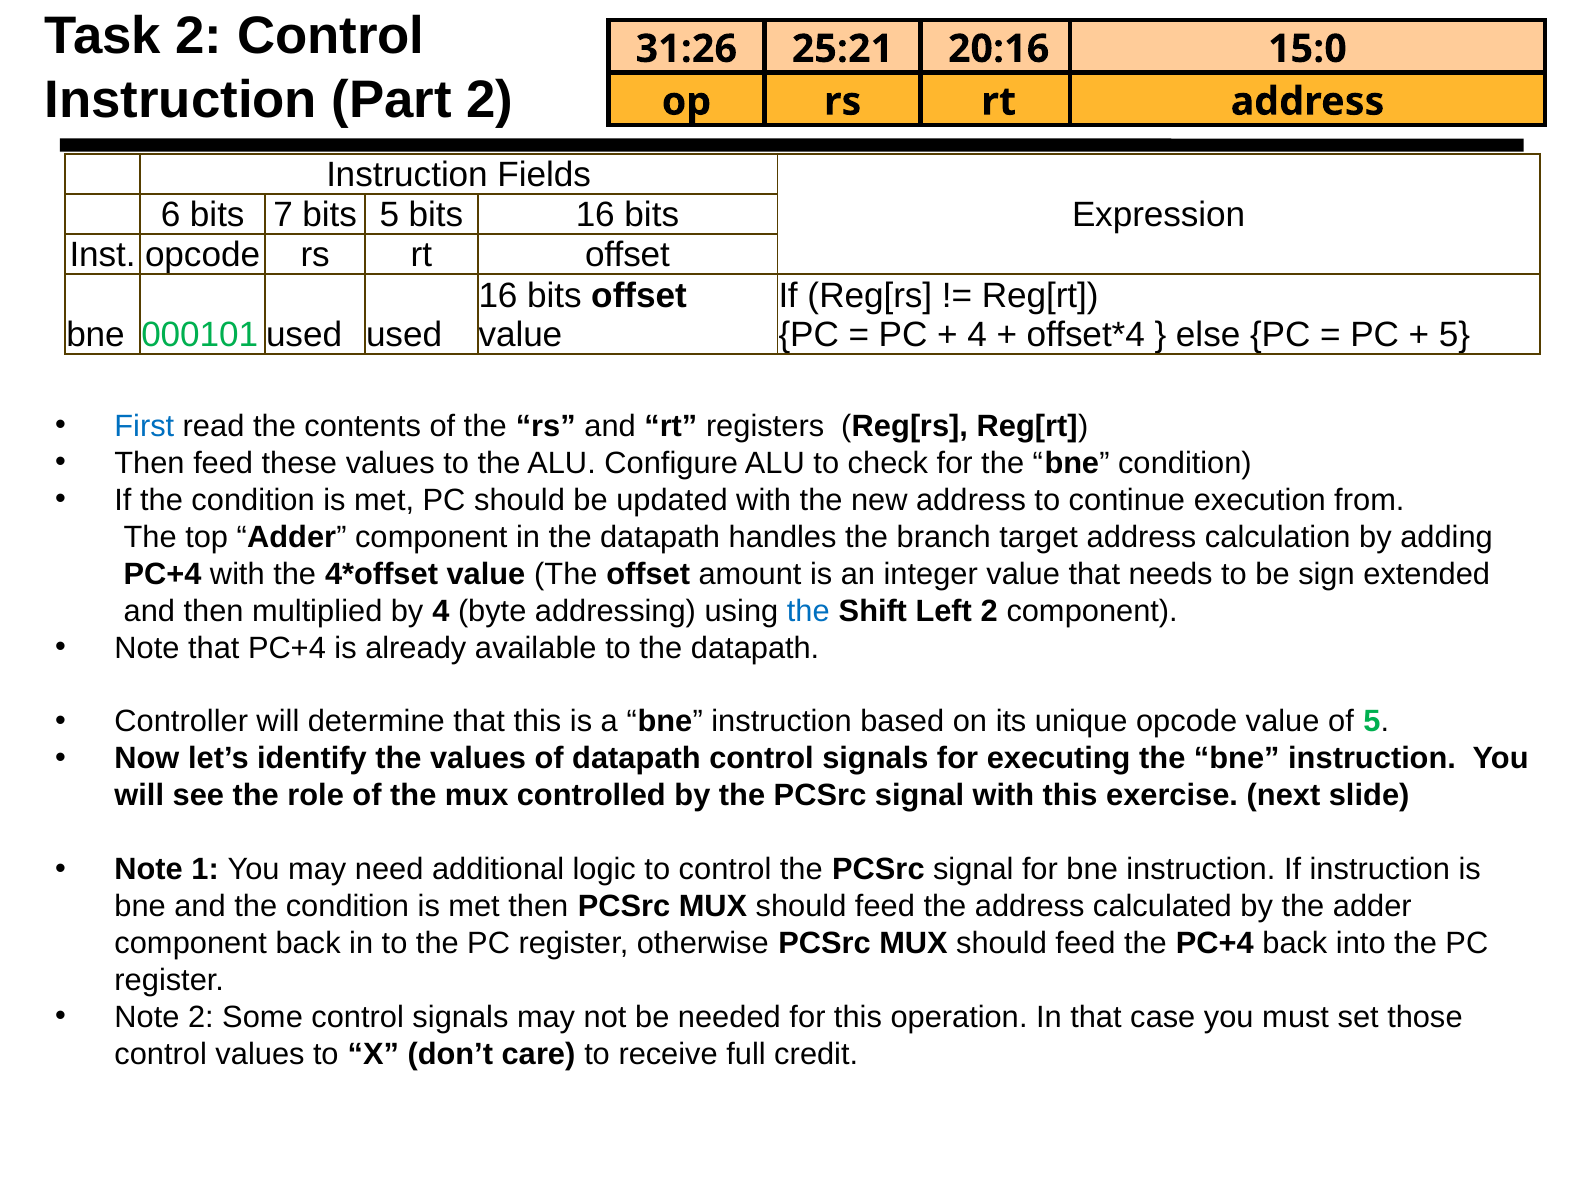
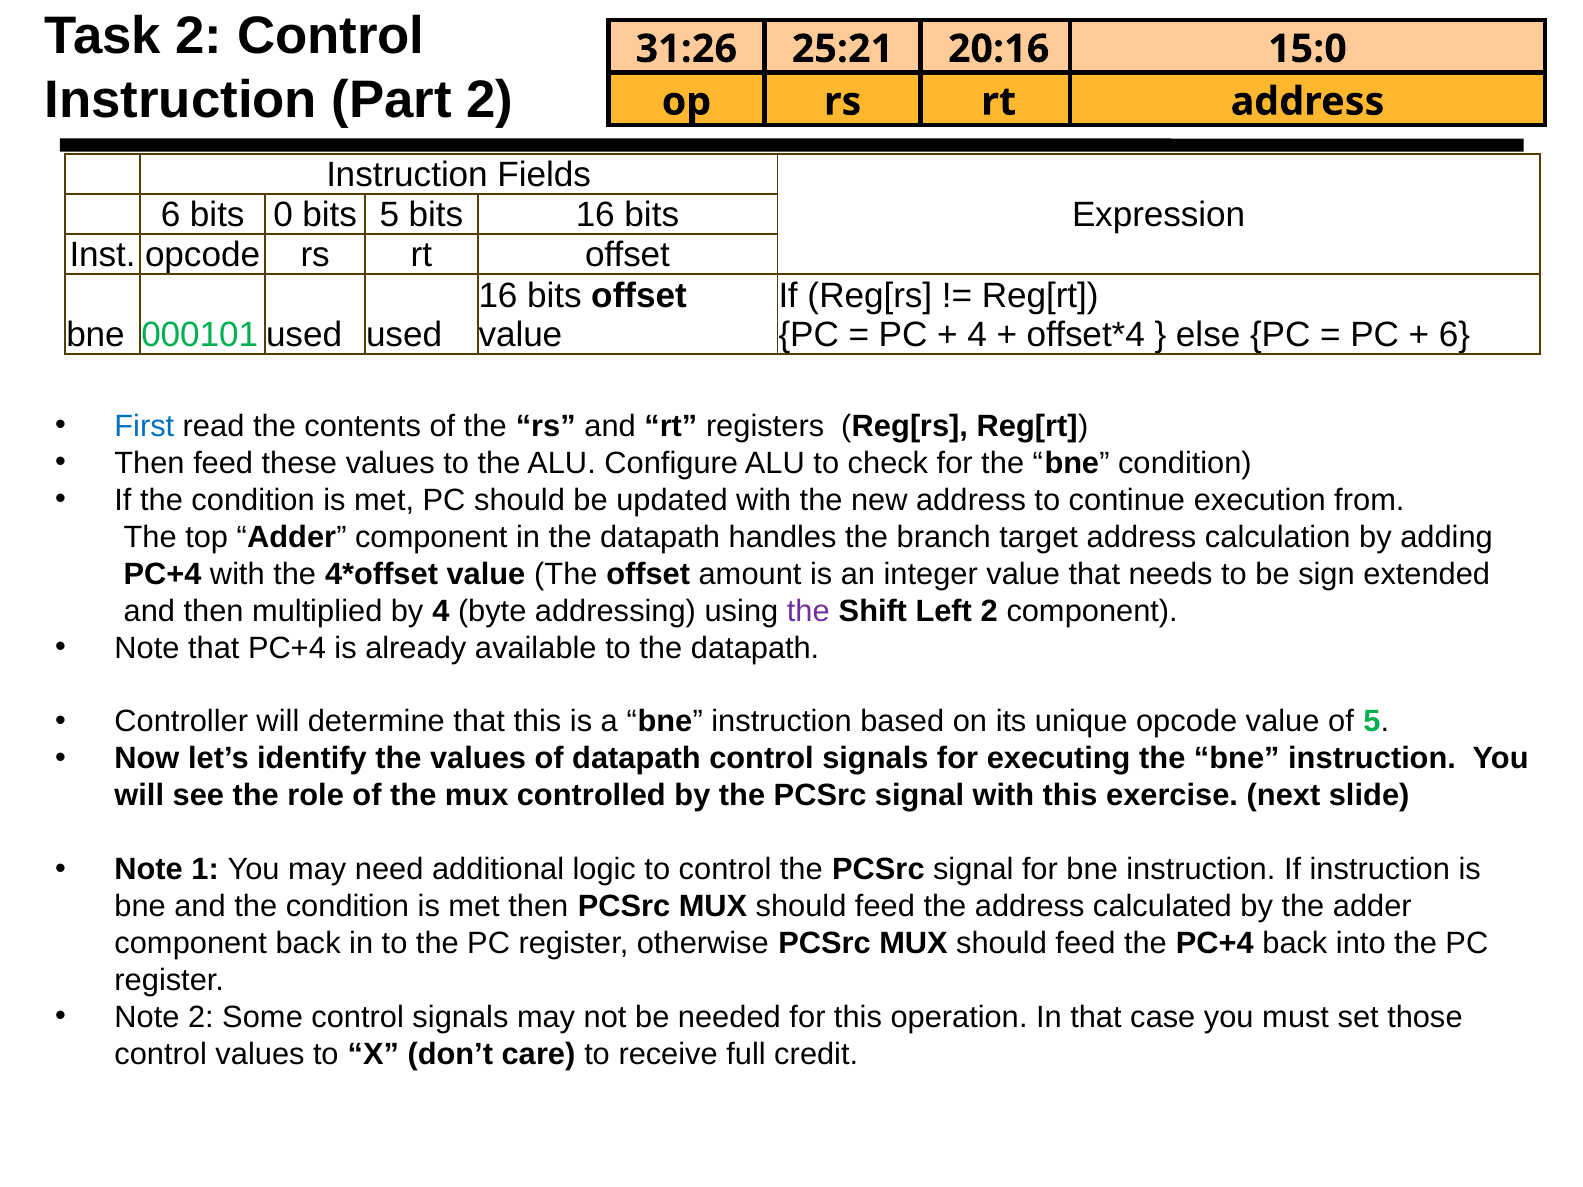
7: 7 -> 0 (283, 215)
5: 5 -> 6 (1454, 335)
the colour: blue -> purple (808, 611)
